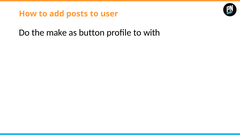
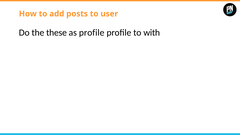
make: make -> these (57, 33)
as button: button -> profile (92, 33)
